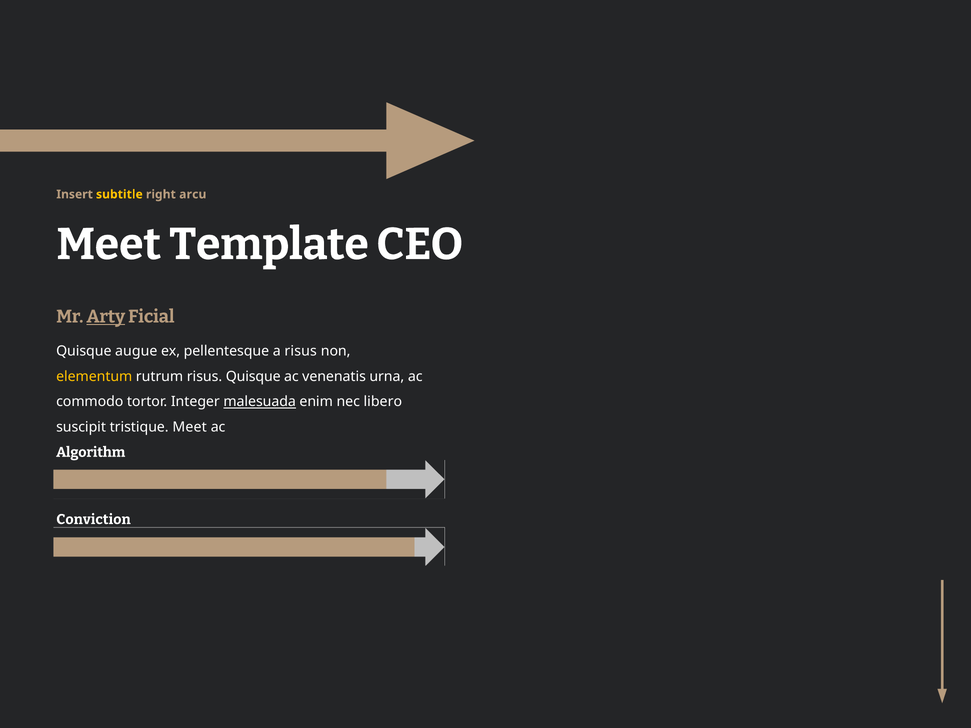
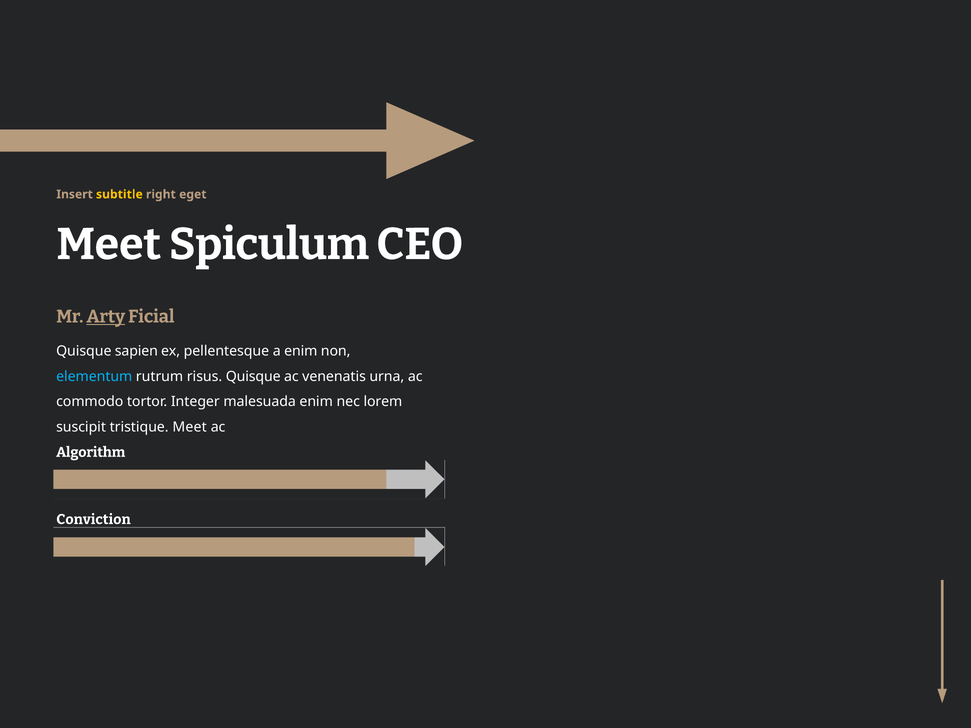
arcu: arcu -> eget (193, 194)
Template: Template -> Spiculum (269, 244)
augue: augue -> sapien (136, 351)
a risus: risus -> enim (301, 351)
elementum colour: yellow -> light blue (94, 376)
malesuada underline: present -> none (260, 402)
libero: libero -> lorem (383, 402)
